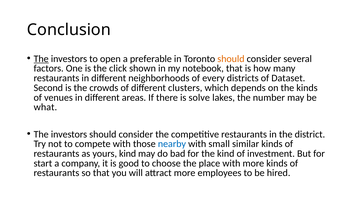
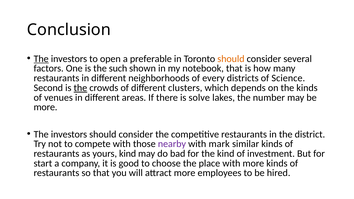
click: click -> such (118, 68)
Dataset: Dataset -> Science (288, 78)
the underline: none -> present (80, 88)
what: what -> more (46, 107)
nearby colour: blue -> purple (172, 144)
small: small -> mark (219, 144)
